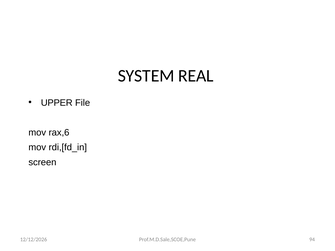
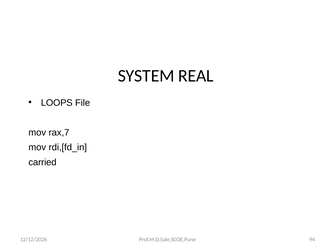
UPPER: UPPER -> LOOPS (57, 103)
rax,6: rax,6 -> rax,7 (59, 133)
screen: screen -> carried (42, 162)
